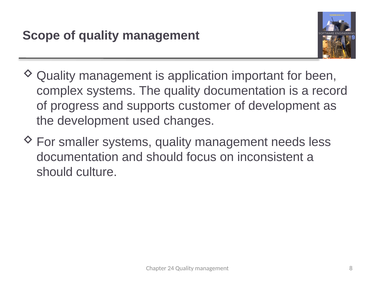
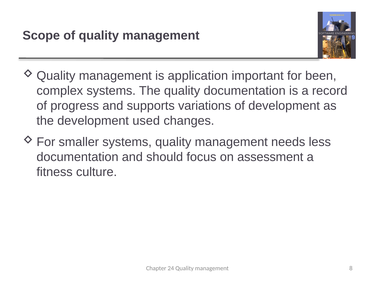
customer: customer -> variations (205, 106)
inconsistent: inconsistent -> assessment (270, 157)
should: should -> fitness (55, 172)
